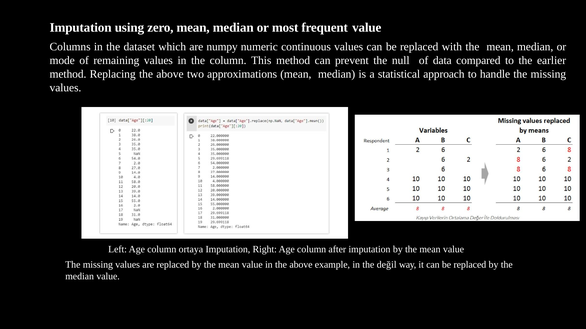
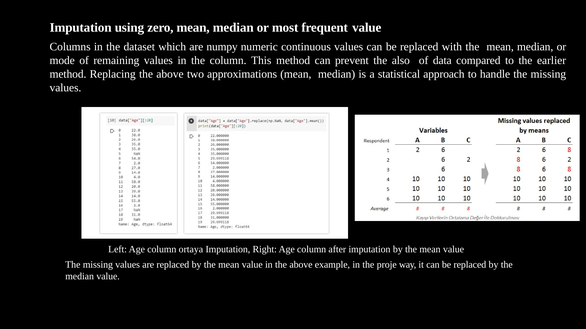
null: null -> also (401, 61)
değil: değil -> proje (387, 265)
